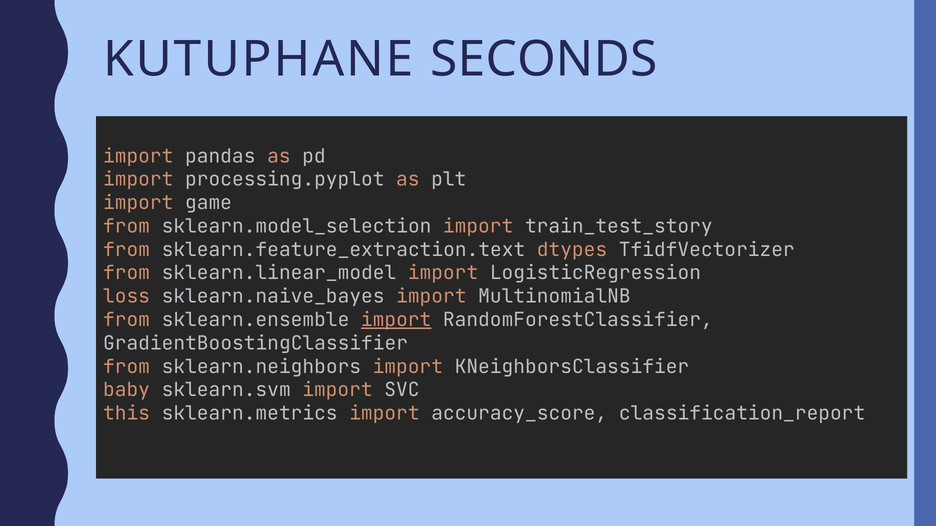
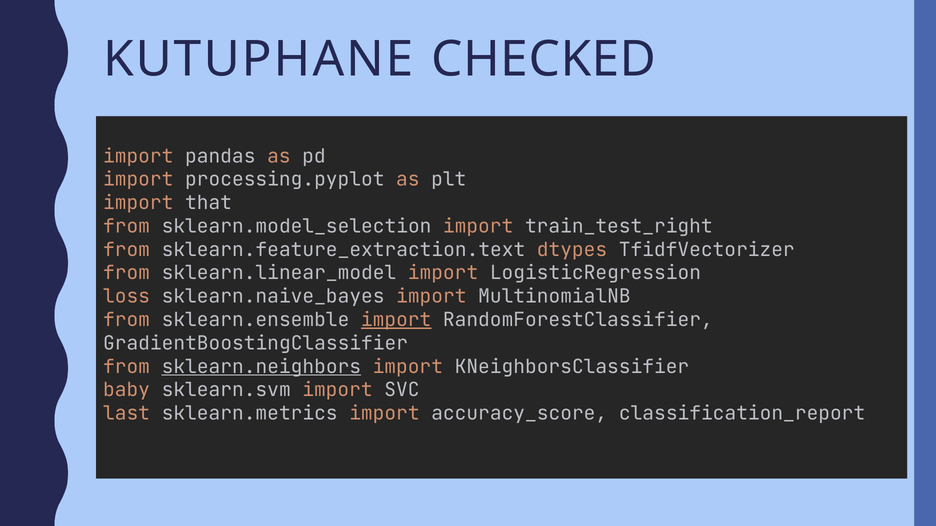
SECONDS: SECONDS -> CHECKED (544, 59)
game: game -> that (209, 203)
train_test_story: train_test_story -> train_test_right (619, 226)
sklearn.neighbors underline: none -> present (261, 367)
this: this -> last (127, 414)
